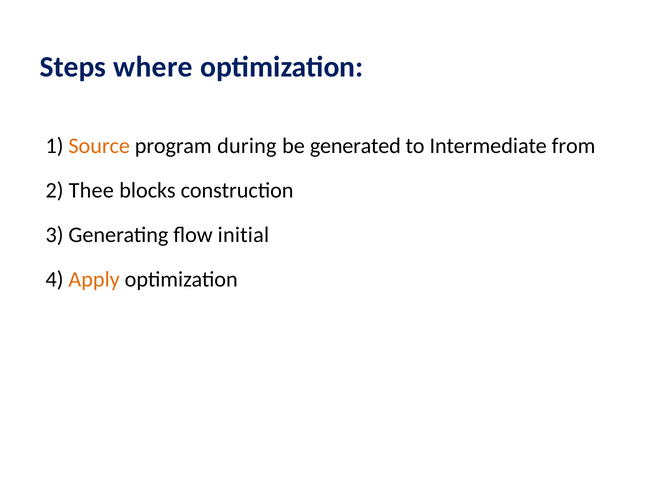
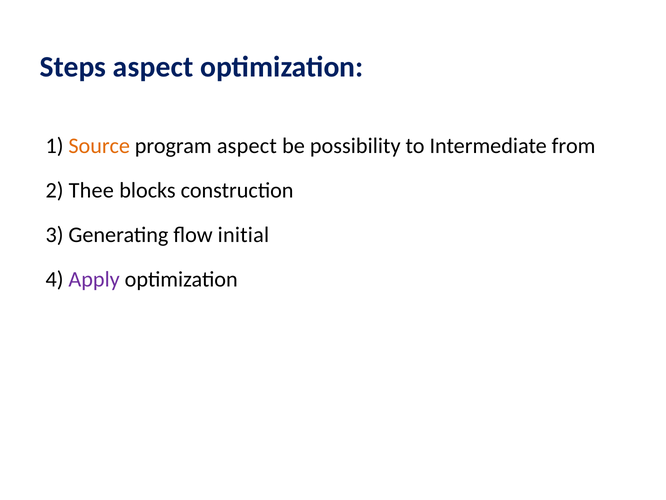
Steps where: where -> aspect (153, 67)
program during: during -> aspect (247, 146)
generated: generated -> possibility (355, 146)
Apply colour: orange -> purple (94, 279)
